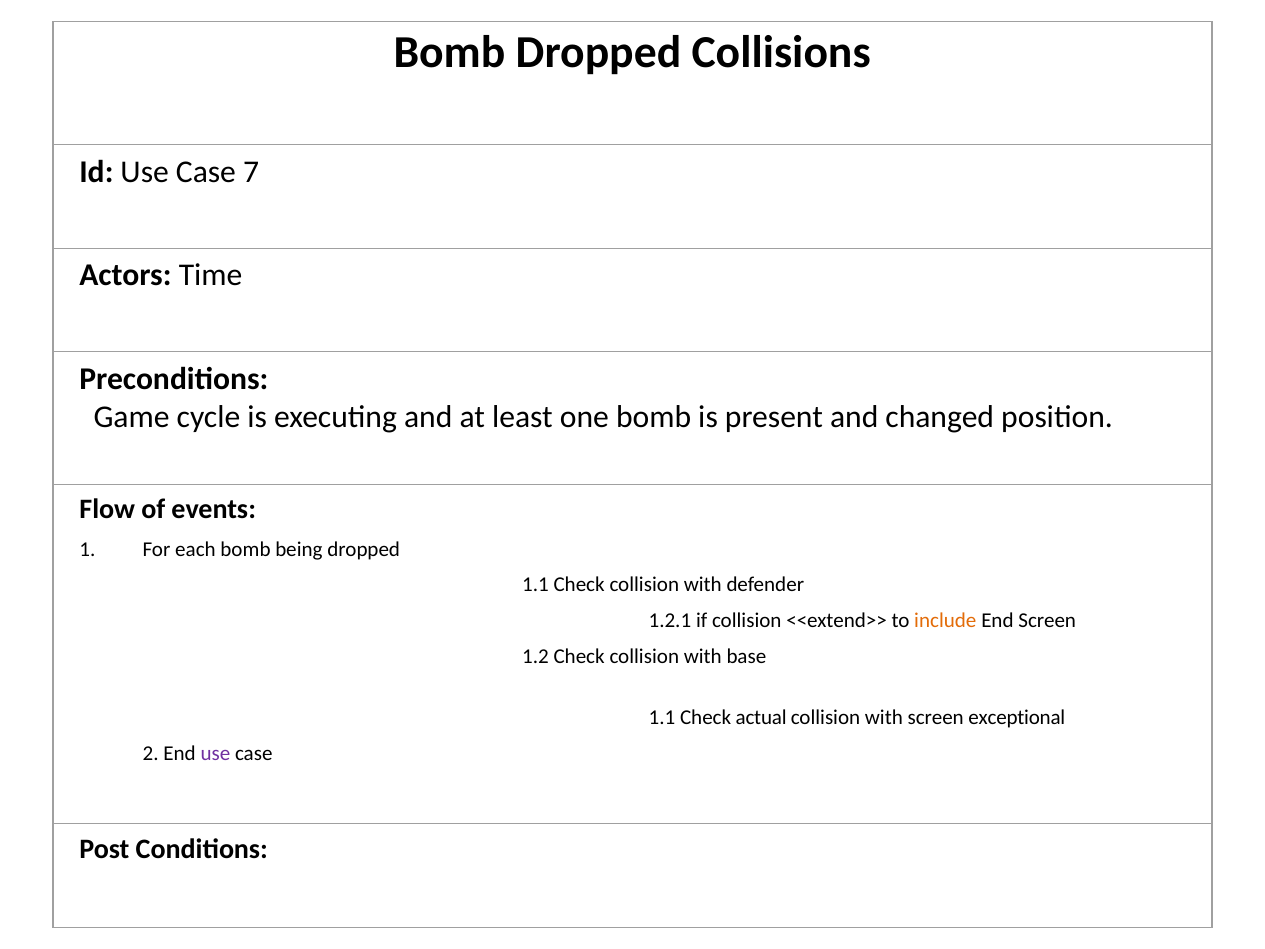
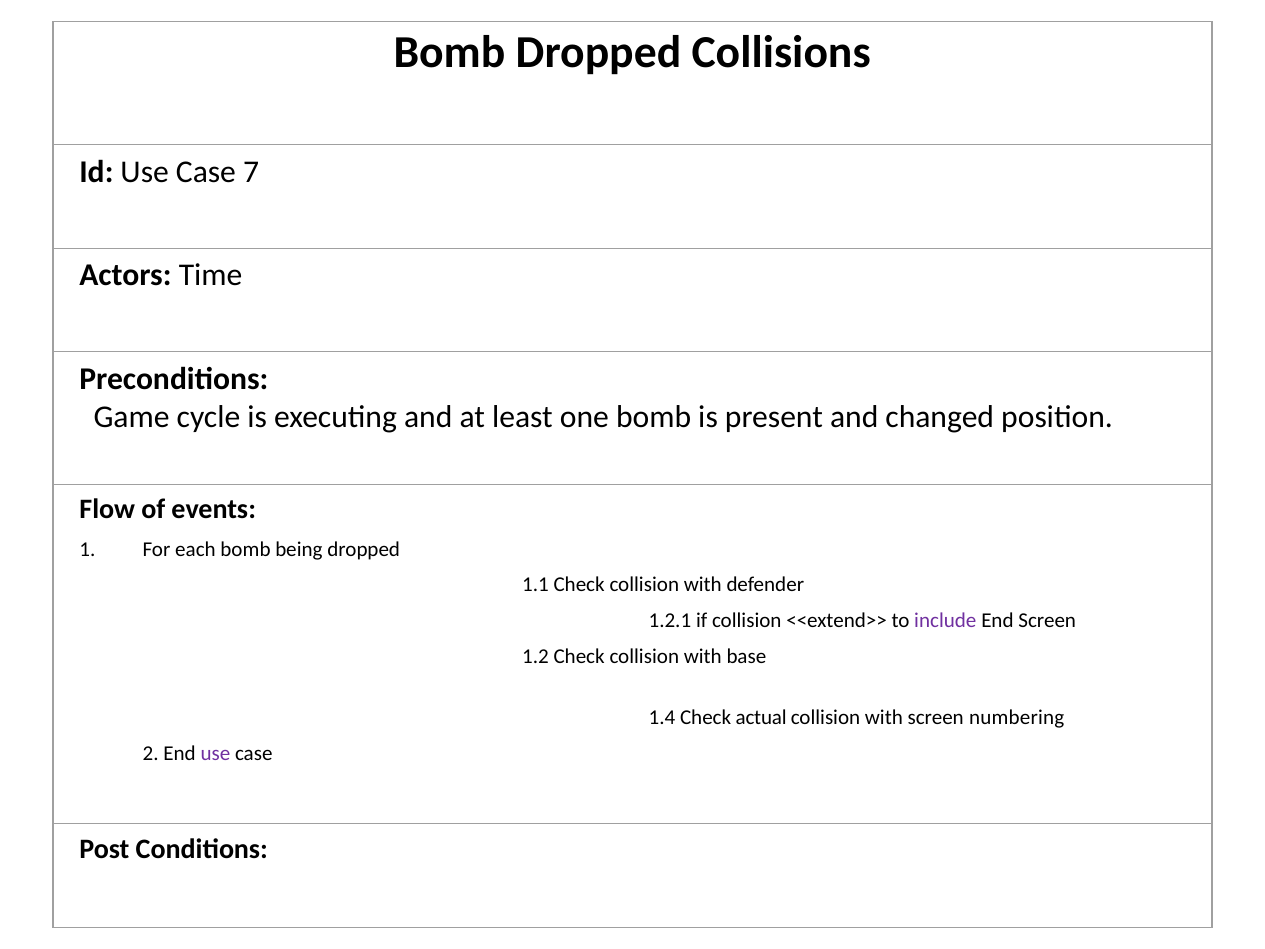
include colour: orange -> purple (945, 621)
1.1: 1.1 -> 1.4 (662, 718)
exceptional: exceptional -> numbering (1017, 718)
